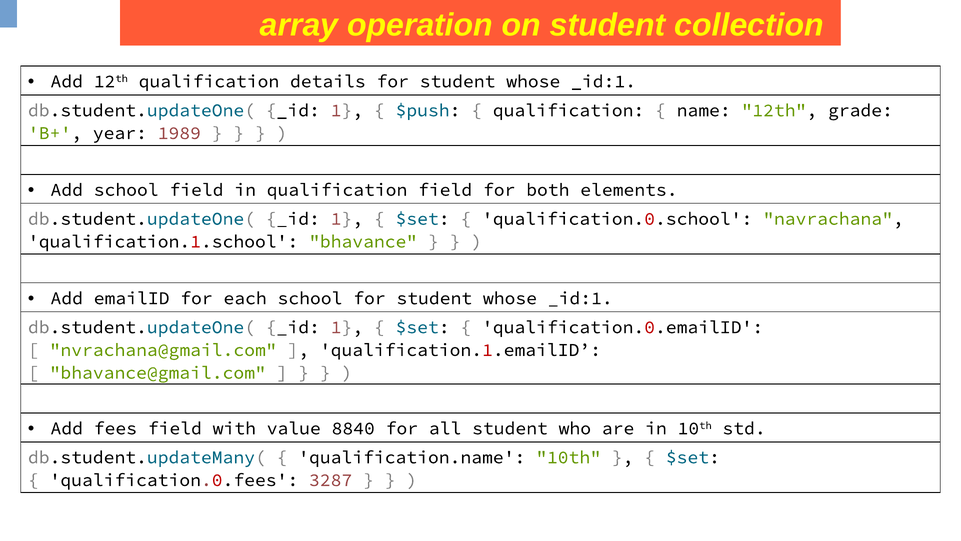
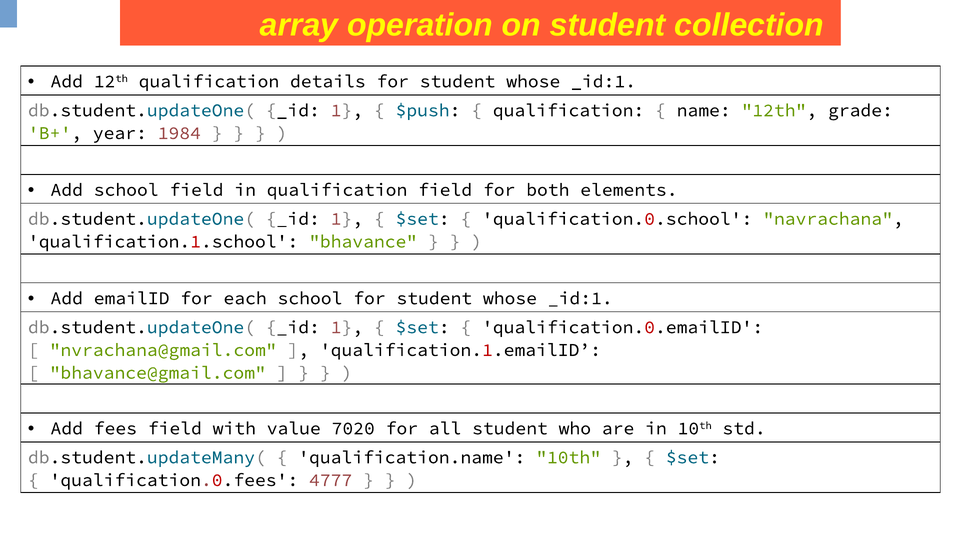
1989: 1989 -> 1984 (179, 133)
8840: 8840 -> 7020 (353, 428)
3287: 3287 -> 4777 (331, 480)
